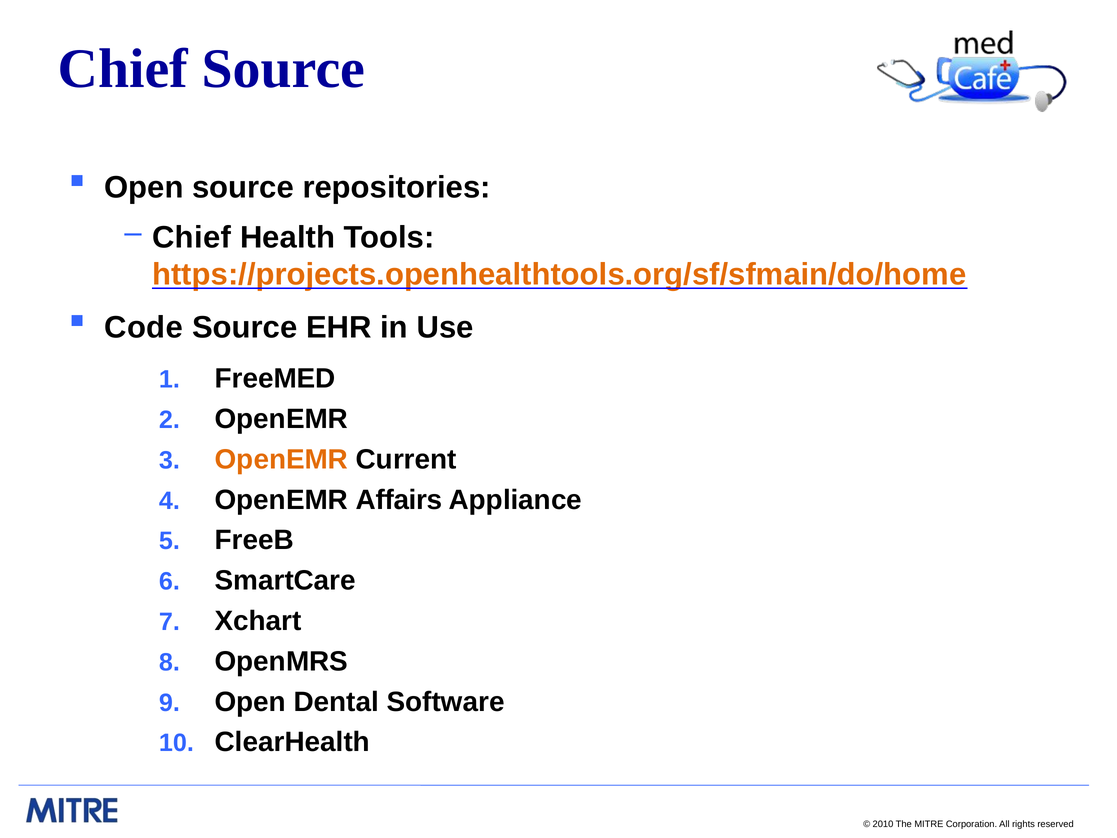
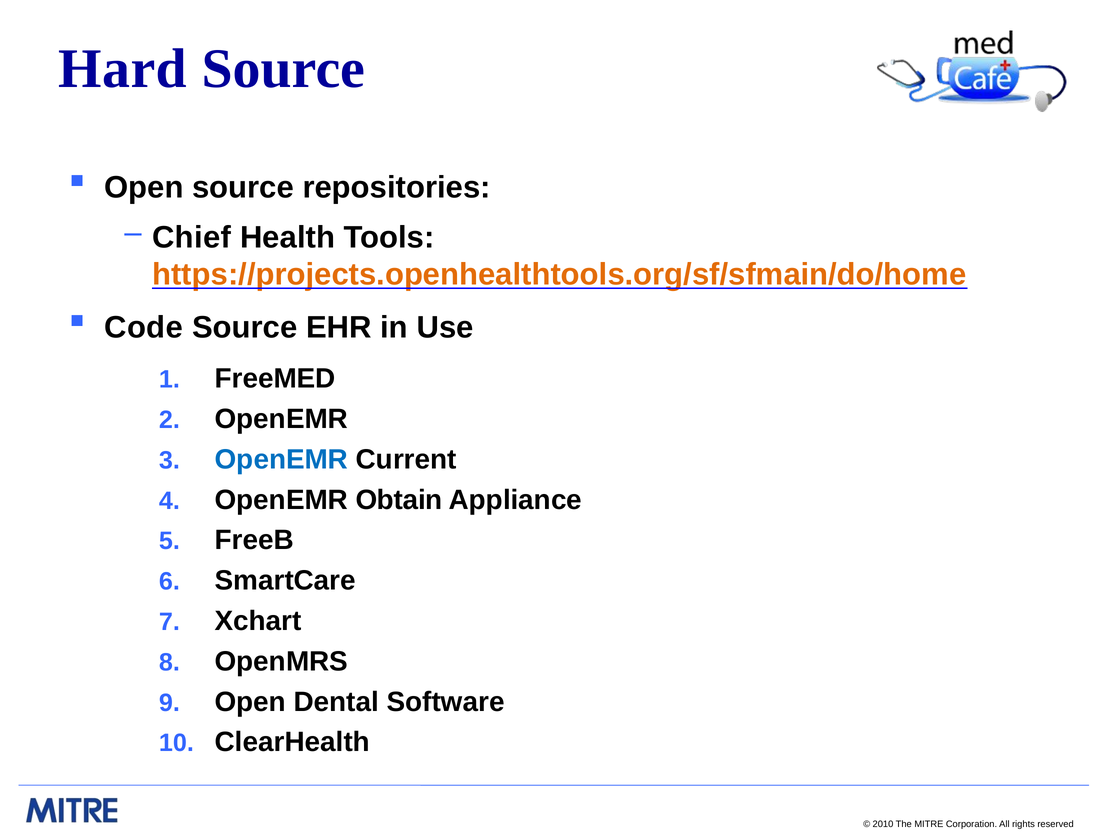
Chief: Chief -> Hard (123, 69)
OpenEMR colour: orange -> blue (281, 459)
Affairs: Affairs -> Obtain (399, 500)
